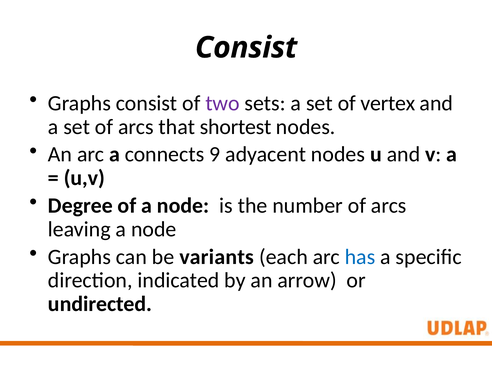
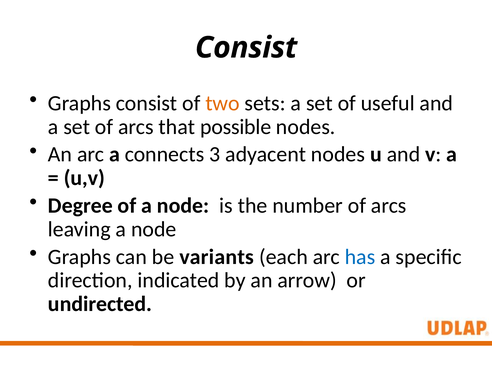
two colour: purple -> orange (223, 103)
vertex: vertex -> useful (388, 103)
shortest: shortest -> possible (236, 127)
9: 9 -> 3 (215, 154)
